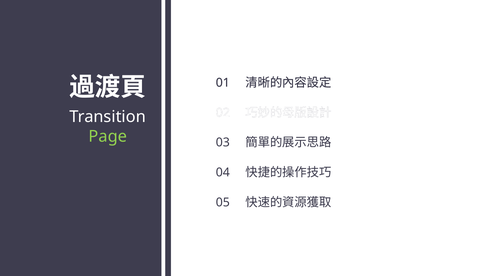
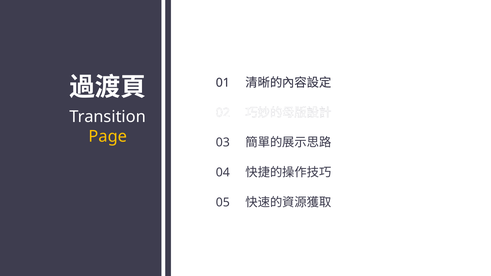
Page colour: light green -> yellow (108, 137)
